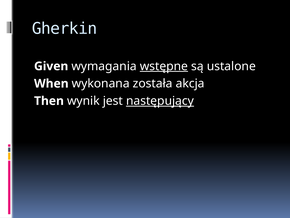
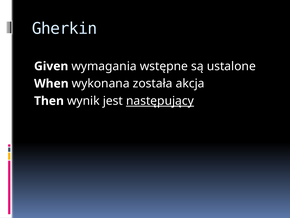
wstępne underline: present -> none (164, 66)
